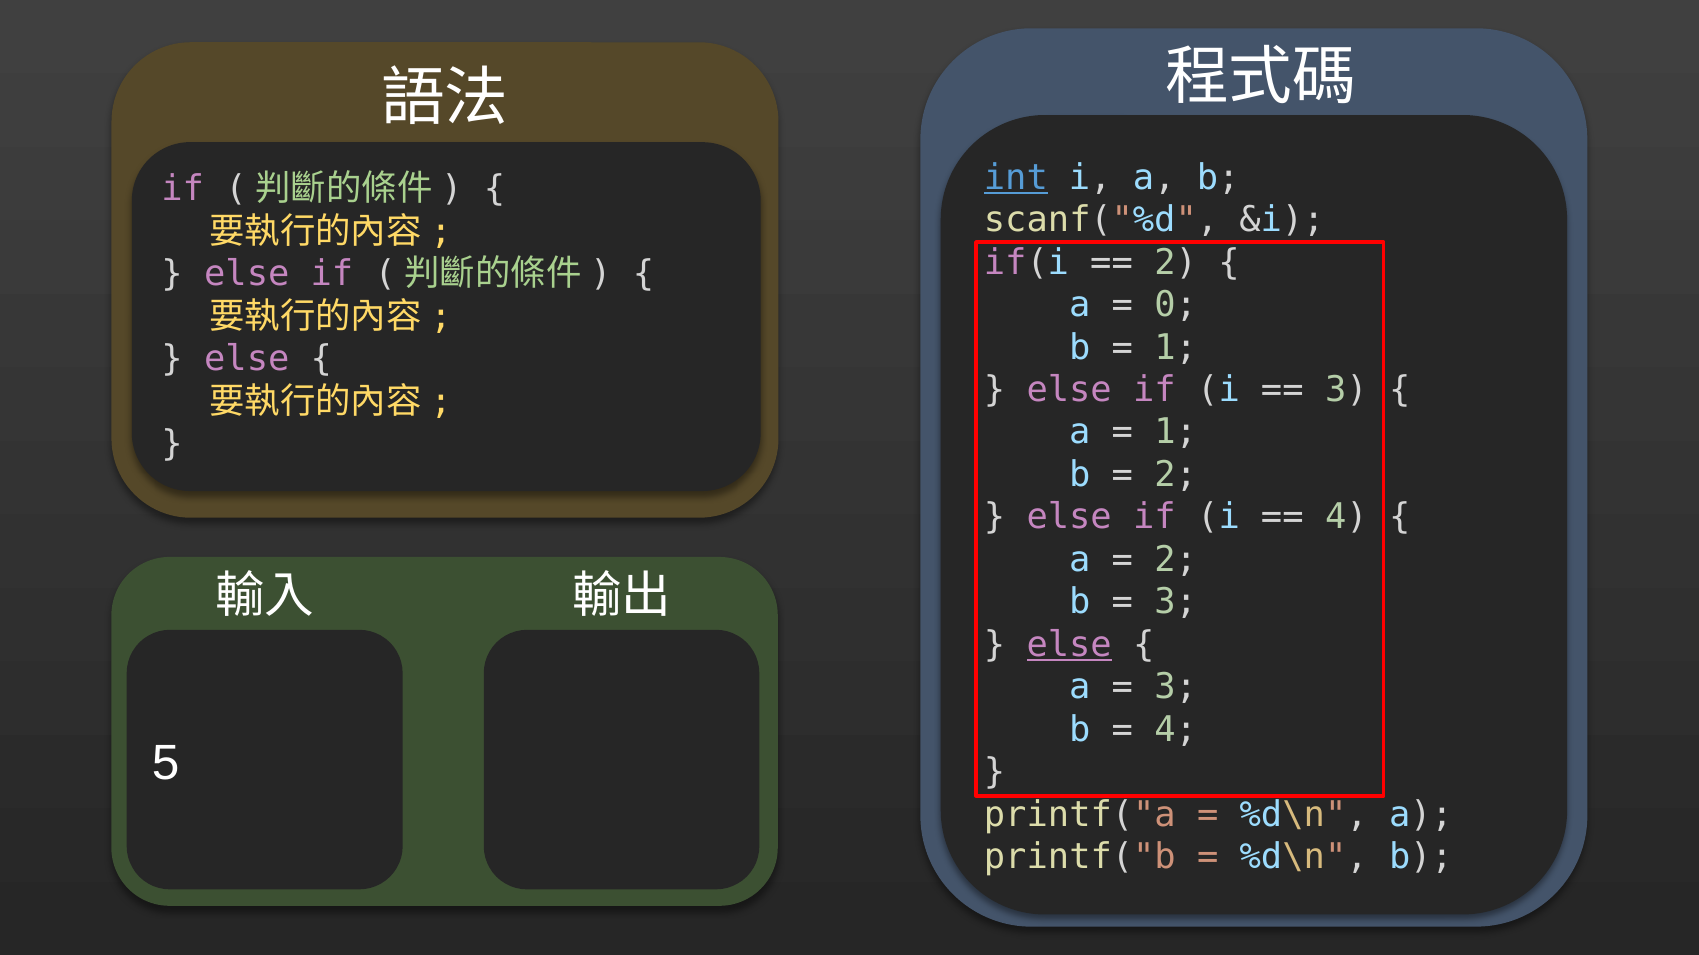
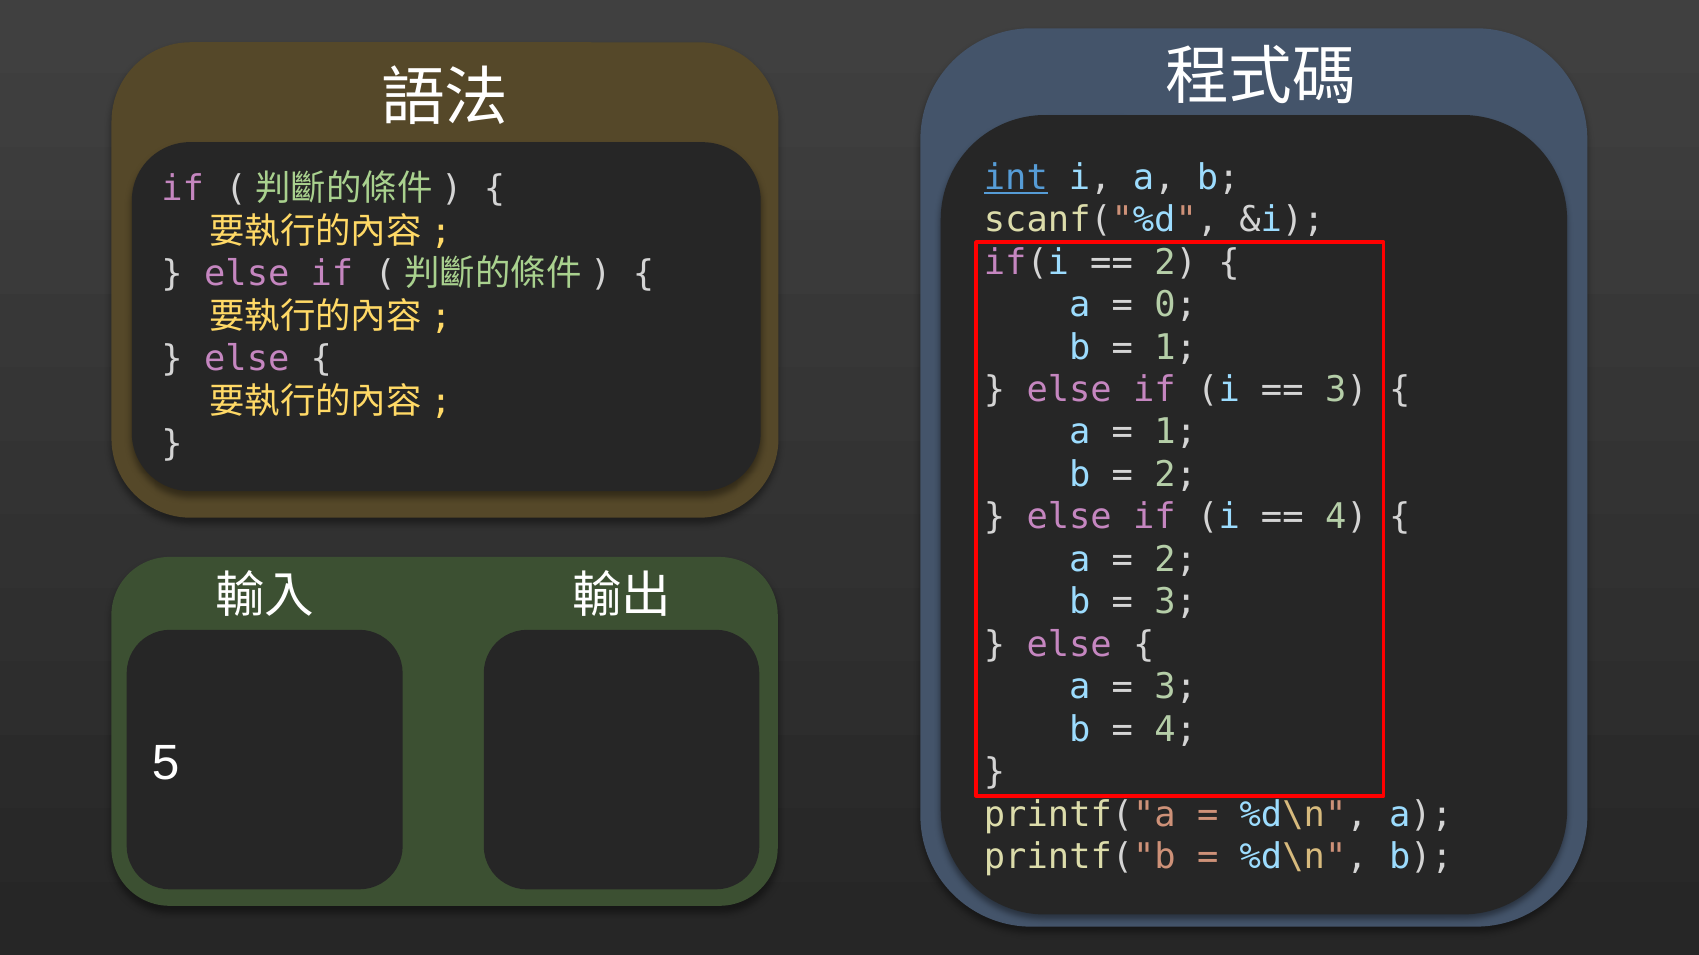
else underline: present -> none (1069, 645)
